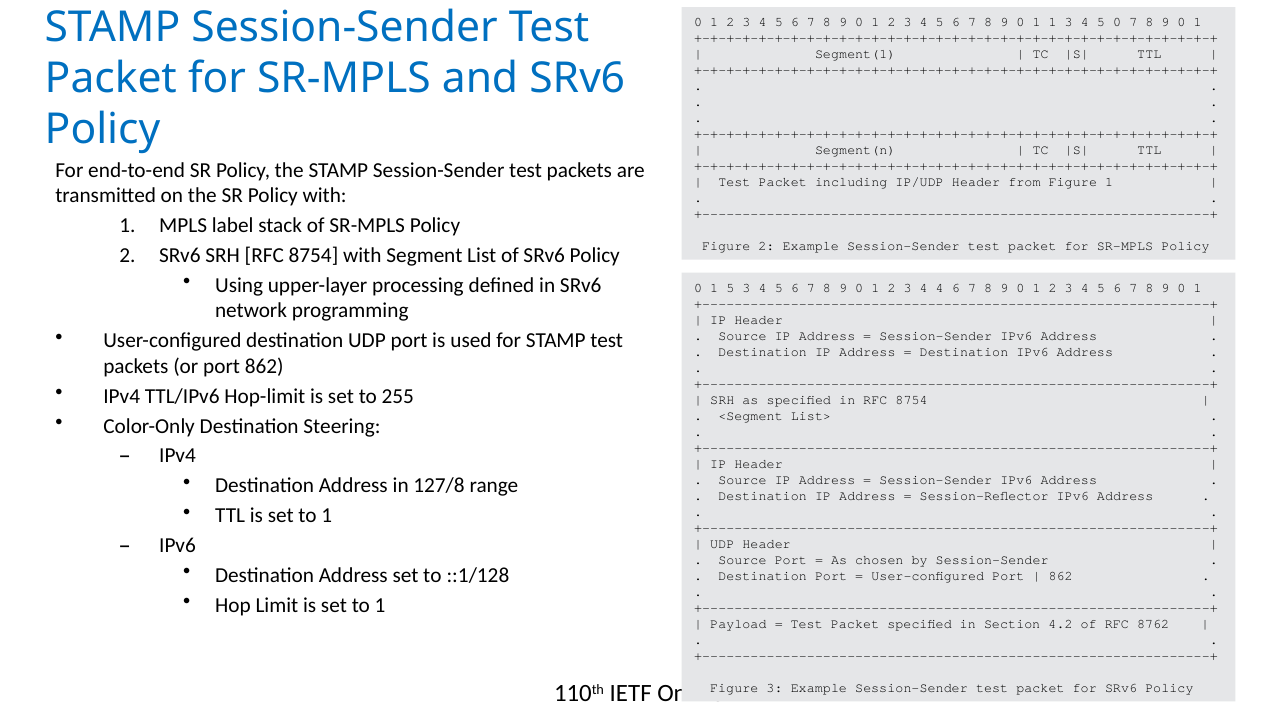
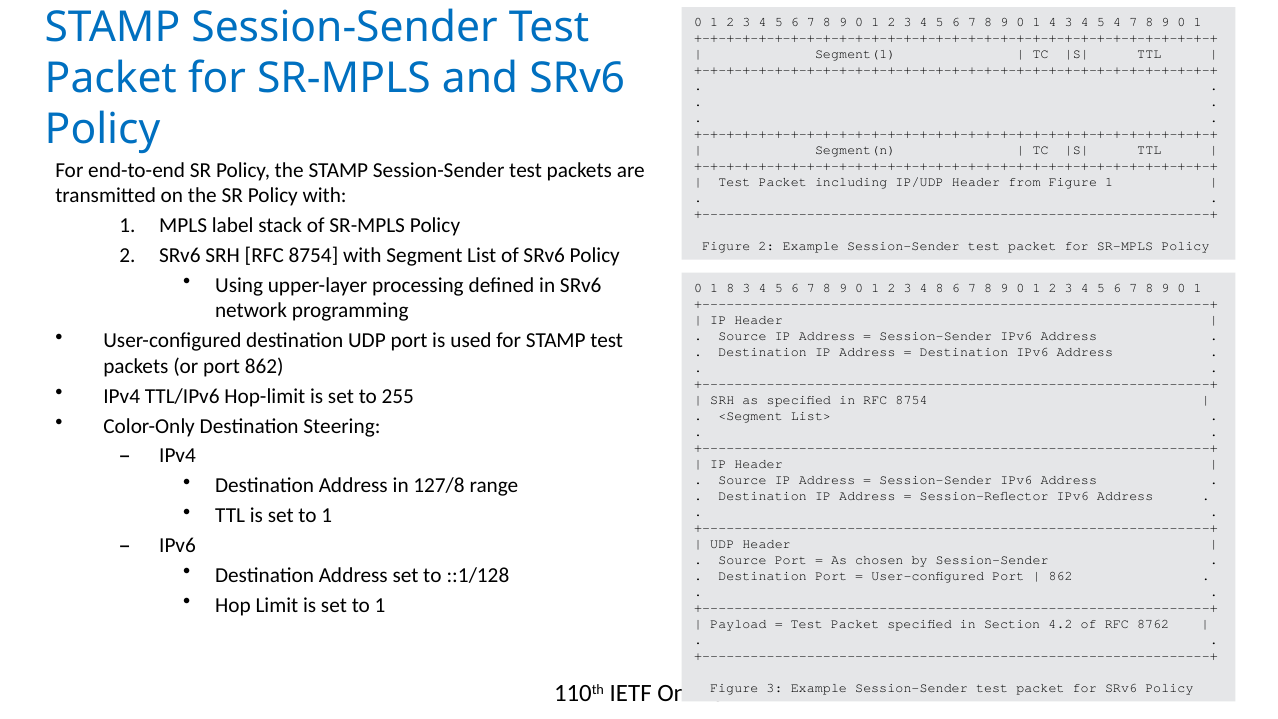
1 1: 1 -> 4 (1053, 22)
5 0: 0 -> 4 (1117, 22)
1 5: 5 -> 8 (730, 288)
4 4: 4 -> 8 (940, 288)
